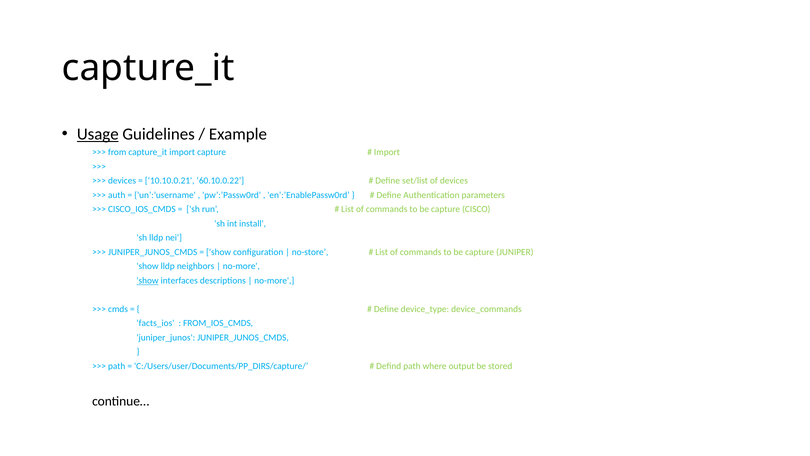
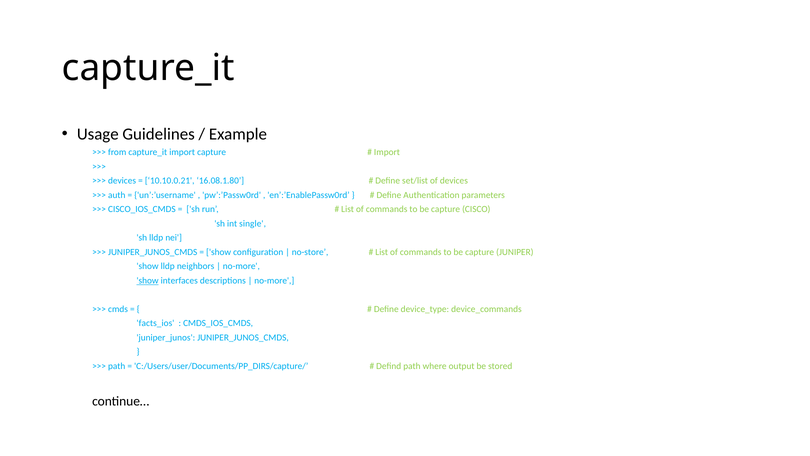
Usage underline: present -> none (98, 134)
60.10.0.22: 60.10.0.22 -> 16.08.1.80 (220, 181)
install: install -> single (253, 223)
FROM_IOS_CMDS: FROM_IOS_CMDS -> CMDS_IOS_CMDS (218, 323)
